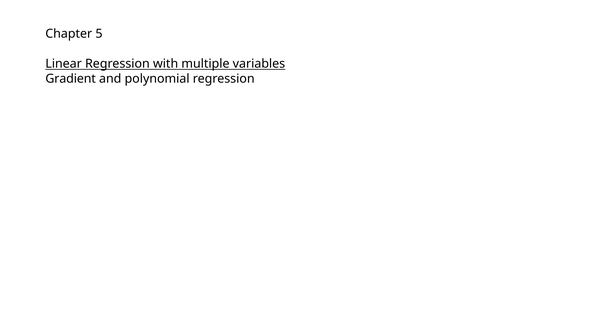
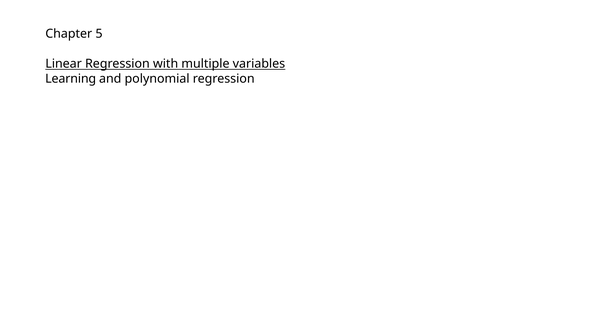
Gradient: Gradient -> Learning (71, 78)
